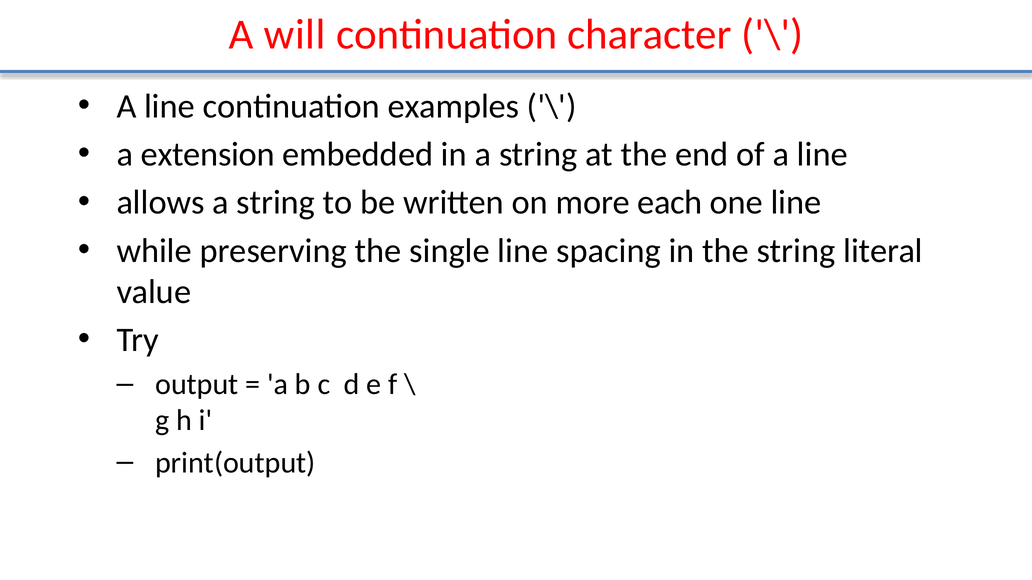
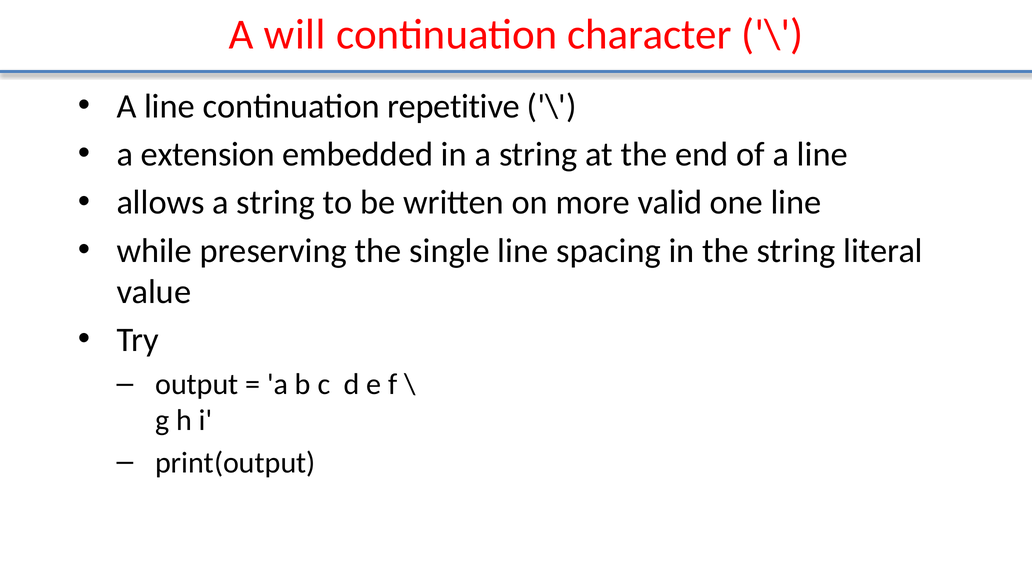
examples: examples -> repetitive (454, 106)
each: each -> valid (670, 203)
